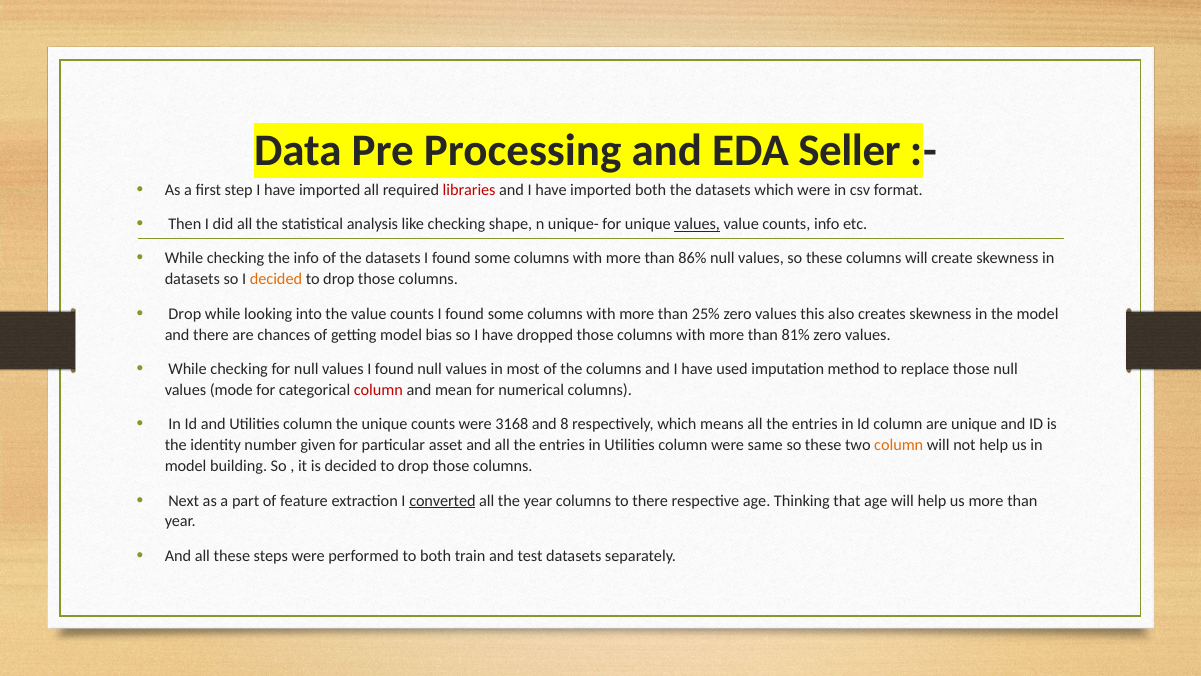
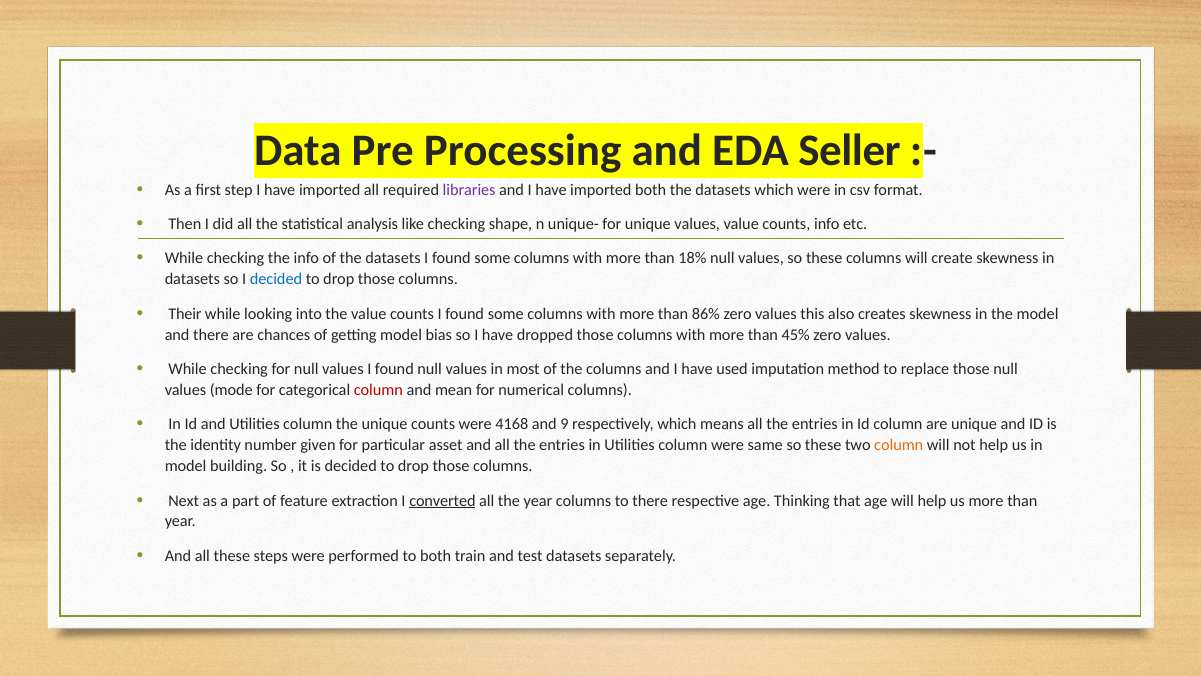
libraries colour: red -> purple (469, 190)
values underline: present -> none (697, 224)
86%: 86% -> 18% (693, 258)
decided colour: orange -> blue (276, 279)
Drop: Drop -> Their (185, 314)
25%: 25% -> 86% (706, 314)
81%: 81% -> 45% (796, 335)
3168: 3168 -> 4168 (512, 424)
8: 8 -> 9 (564, 424)
